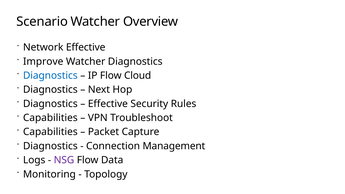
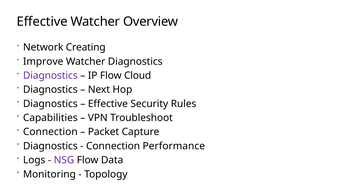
Scenario: Scenario -> Effective (42, 22)
Network Effective: Effective -> Creating (86, 47)
Diagnostics colour: blue -> purple (50, 76)
Capabilities: Capabilities -> Connection (50, 132)
Management: Management -> Performance (174, 146)
